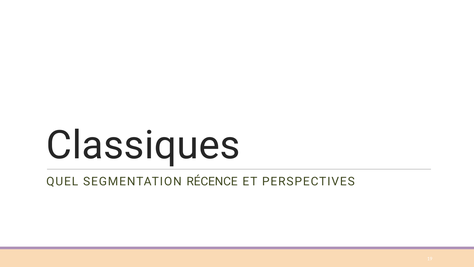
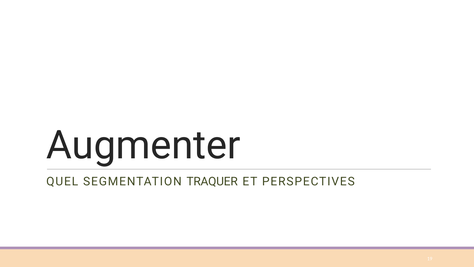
Classiques: Classiques -> Augmenter (143, 145)
RÉCENCE: RÉCENCE -> TRAQUER (212, 181)
